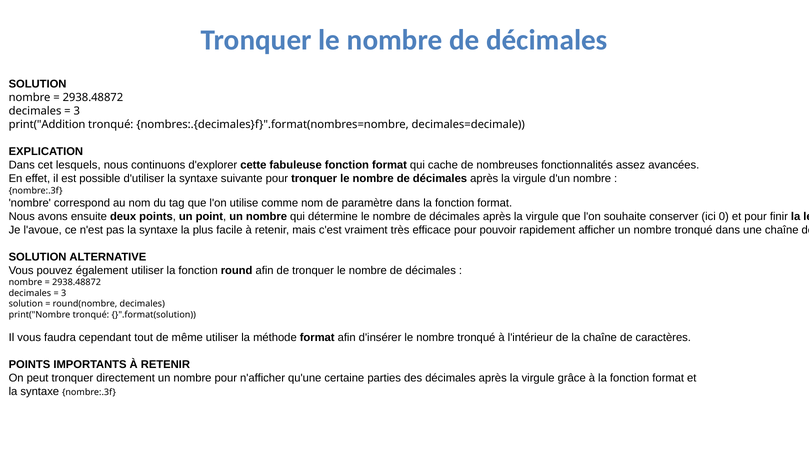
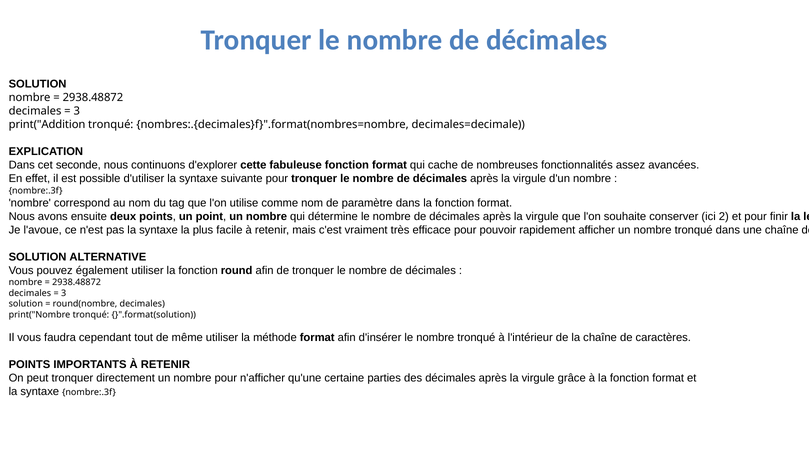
lesquels: lesquels -> seconde (78, 165)
0: 0 -> 2 (724, 216)
